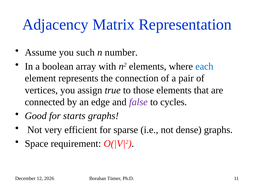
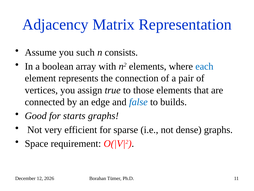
number: number -> consists (121, 52)
false colour: purple -> blue (138, 102)
cycles: cycles -> builds (174, 102)
